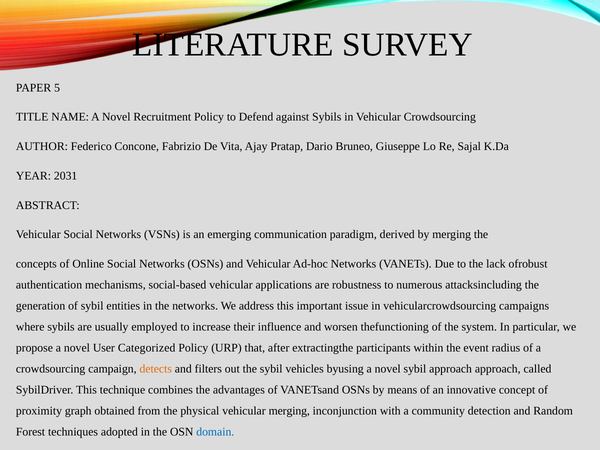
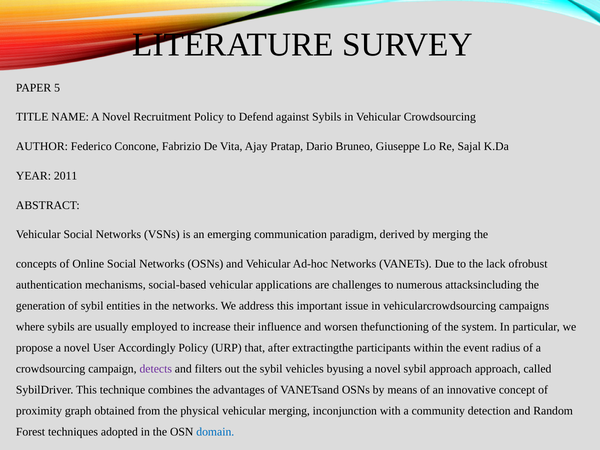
2031: 2031 -> 2011 (66, 176)
robustness: robustness -> challenges (357, 285)
Categorized: Categorized -> Accordingly (147, 348)
detects colour: orange -> purple (156, 369)
